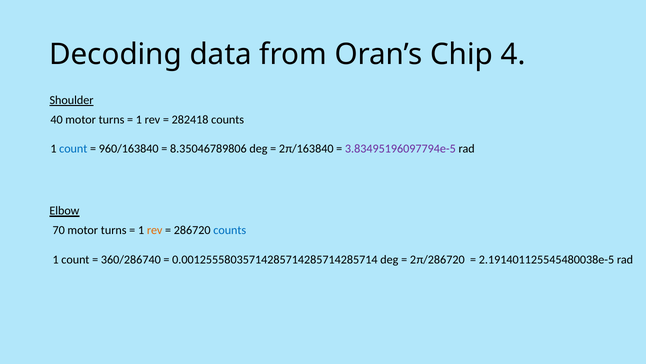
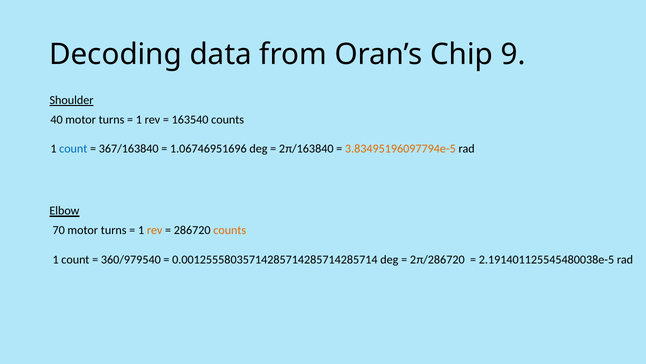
4: 4 -> 9 (513, 54)
282418: 282418 -> 163540 (190, 120)
960/163840: 960/163840 -> 367/163840 (129, 149)
8.35046789806: 8.35046789806 -> 1.06746951696 (208, 149)
3.83495196097794e-5 colour: purple -> orange (400, 149)
counts colour: blue -> orange (230, 230)
360/286740: 360/286740 -> 360/979540 (131, 259)
